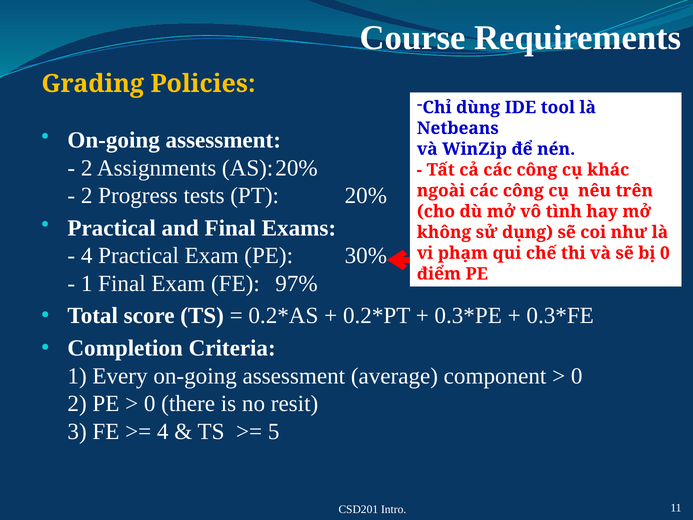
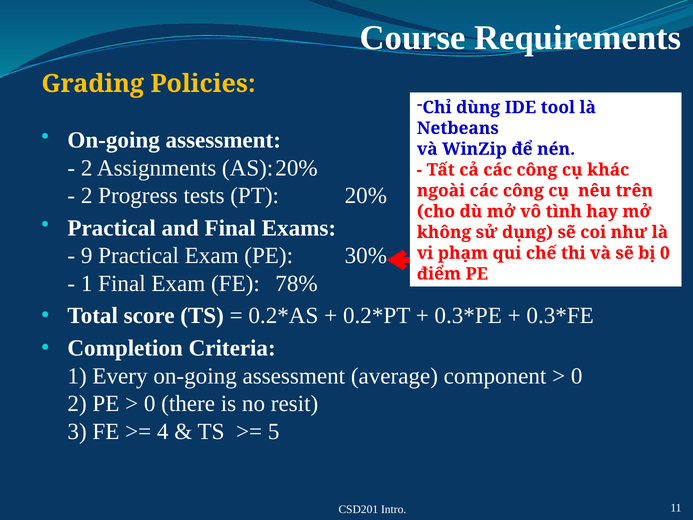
4: 4 -> 9 (87, 256)
97%: 97% -> 78% (297, 283)
